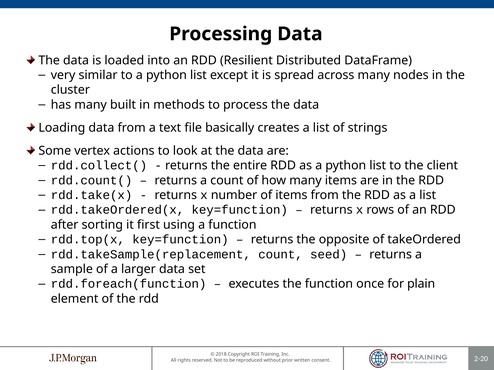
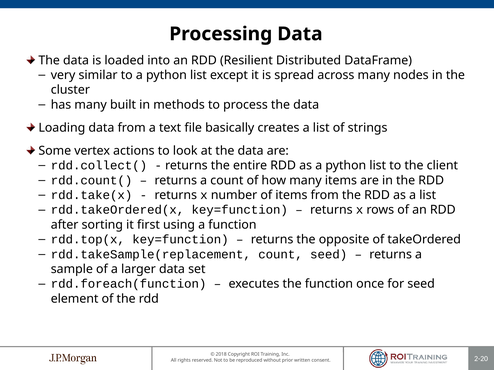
for plain: plain -> seed (421, 284)
